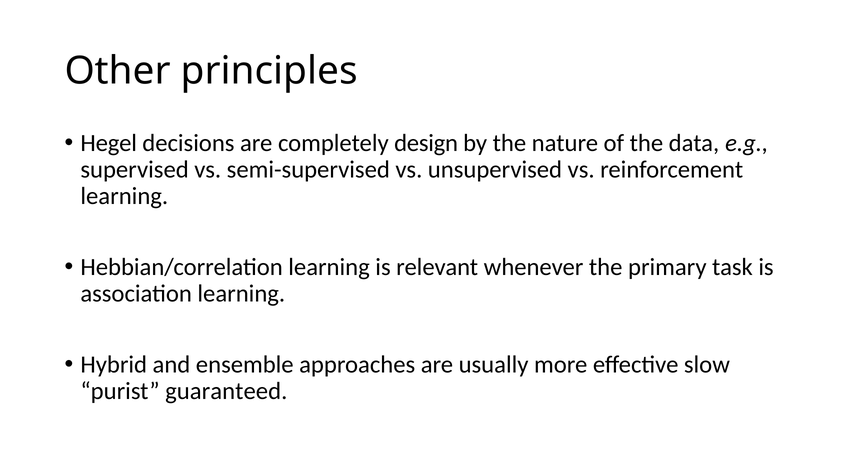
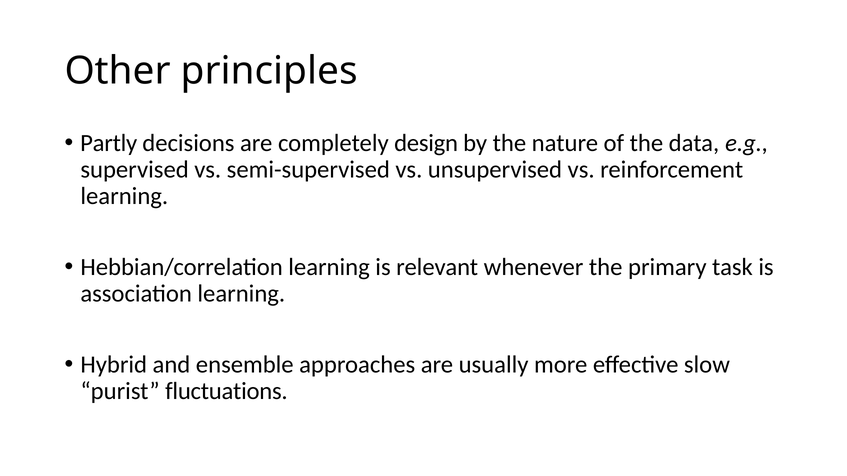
Hegel: Hegel -> Partly (109, 143)
guaranteed: guaranteed -> fluctuations (226, 391)
